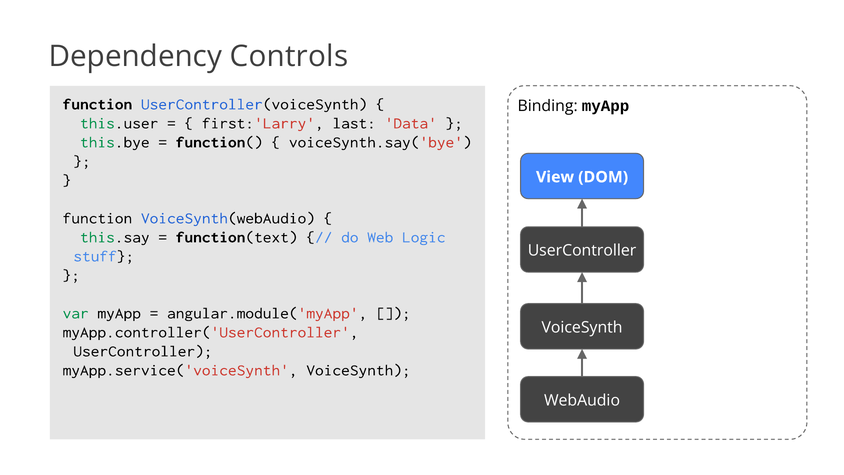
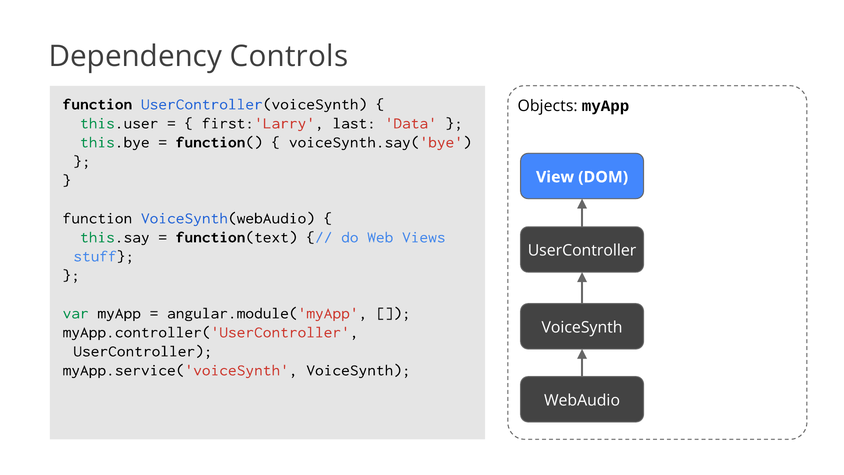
Binding: Binding -> Objects (548, 106)
Logic: Logic -> Views (424, 237)
